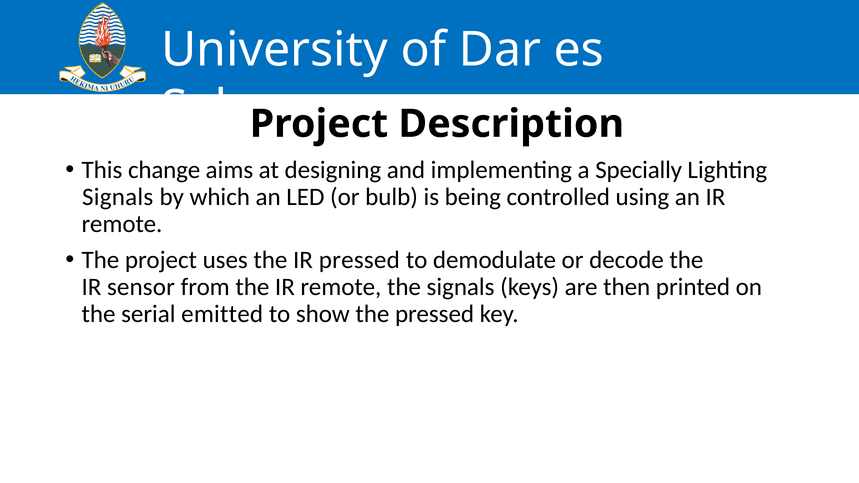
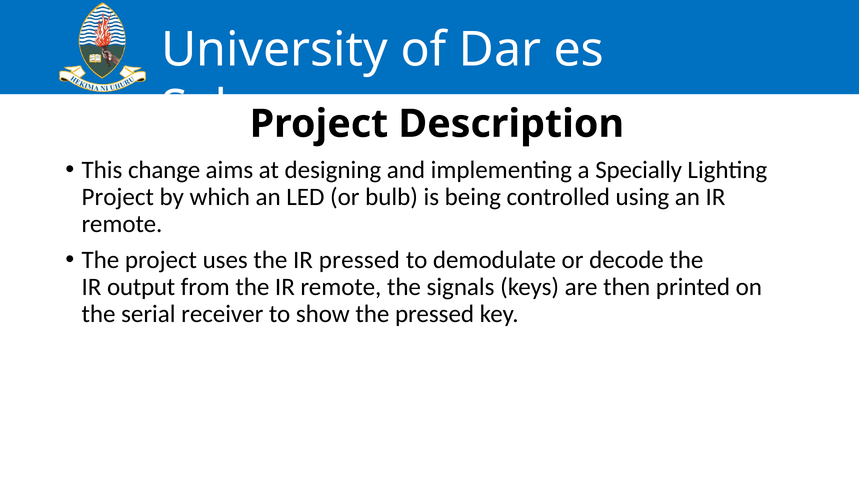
Signals: Signals -> Project (118, 197)
sensor: sensor -> output (141, 287)
emitted: emitted -> receiver (222, 314)
